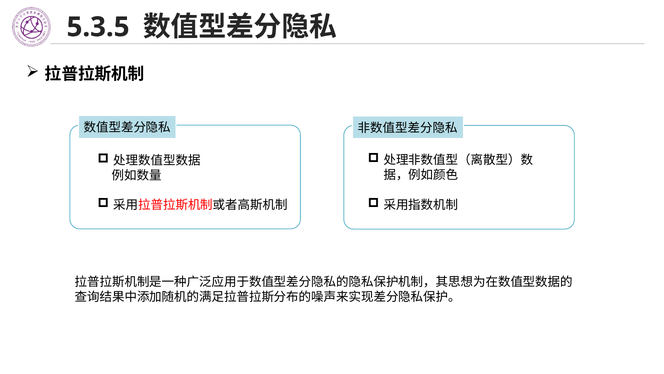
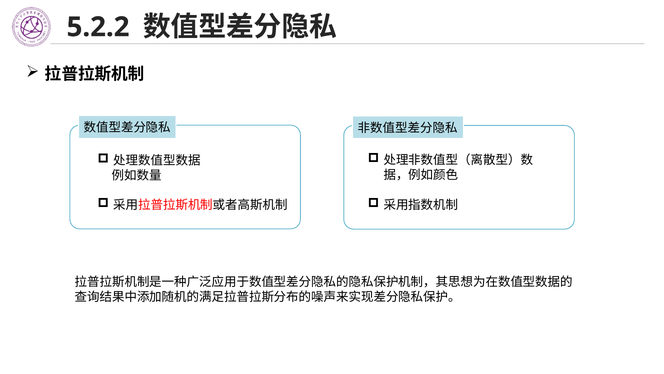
5.3.5: 5.3.5 -> 5.2.2 (98, 27)
